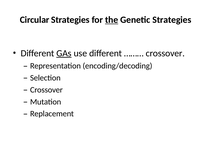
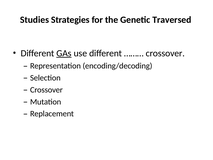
Circular: Circular -> Studies (35, 20)
the underline: present -> none (112, 20)
Genetic Strategies: Strategies -> Traversed (172, 20)
